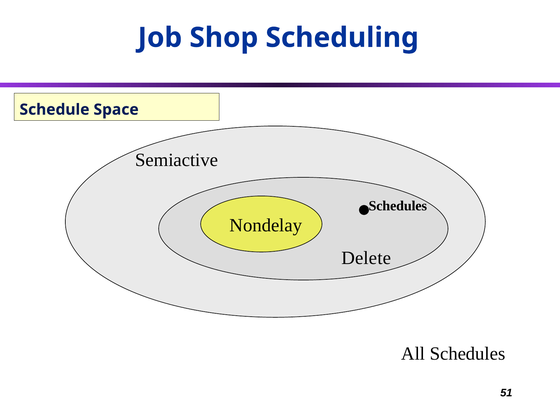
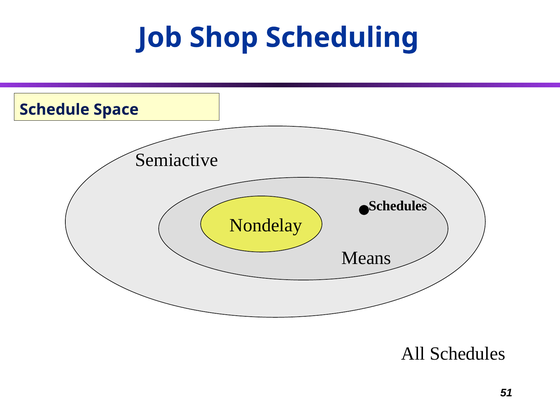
Delete: Delete -> Means (366, 258)
